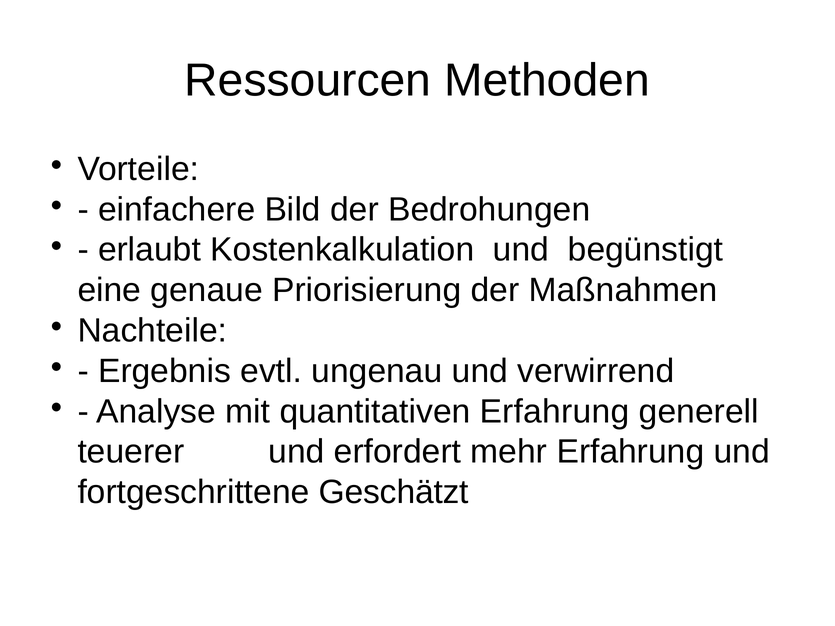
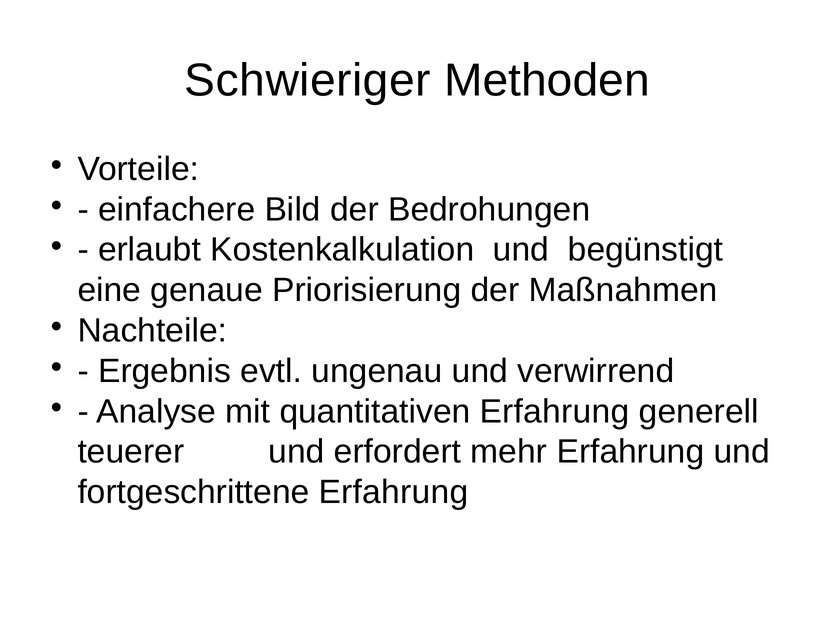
Ressourcen: Ressourcen -> Schwieriger (308, 80)
fortgeschrittene Geschätzt: Geschätzt -> Erfahrung (394, 492)
